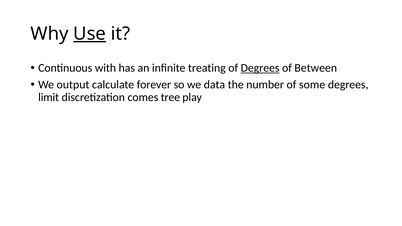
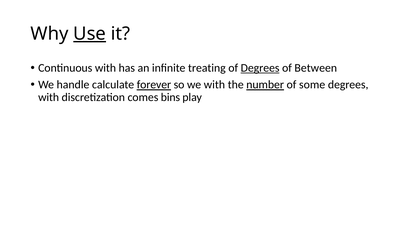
output: output -> handle (73, 85)
forever underline: none -> present (154, 85)
we data: data -> with (214, 85)
number underline: none -> present (265, 85)
limit: limit -> with (49, 97)
tree: tree -> bins (170, 97)
